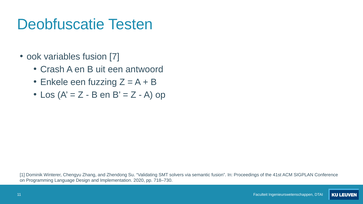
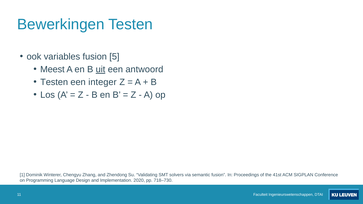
Deobfuscatie: Deobfuscatie -> Bewerkingen (61, 24)
7: 7 -> 5 (114, 57)
Crash: Crash -> Meest (52, 70)
uit underline: none -> present (101, 70)
Enkele: Enkele -> Testen (54, 82)
fuzzing: fuzzing -> integer (102, 82)
